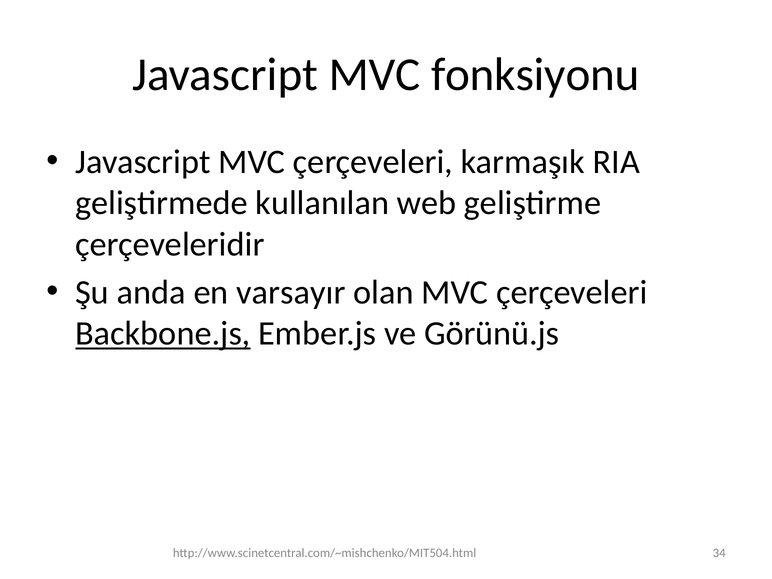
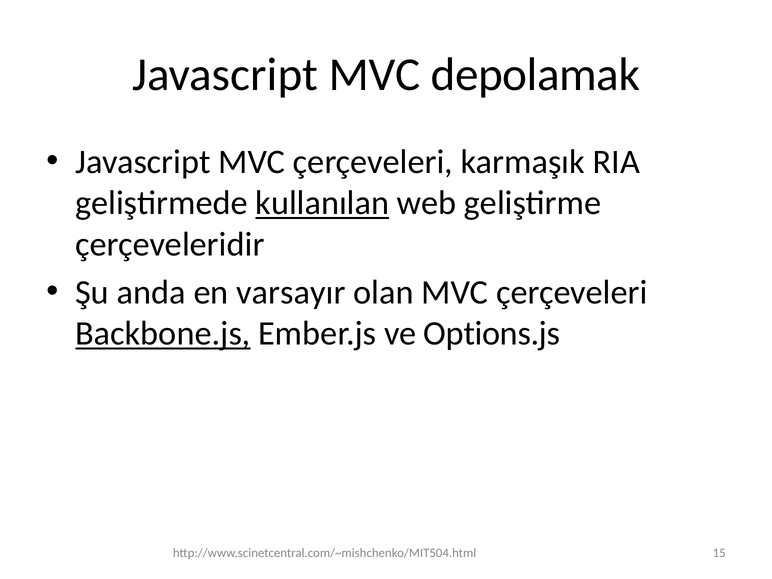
fonksiyonu: fonksiyonu -> depolamak (535, 75)
kullanılan underline: none -> present (322, 203)
Görünü.js: Görünü.js -> Options.js (492, 334)
34: 34 -> 15 (719, 553)
